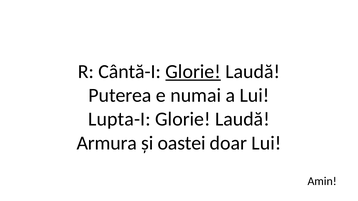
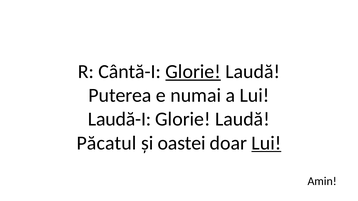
Lupta-I: Lupta-I -> Laudă-I (119, 119)
Armura: Armura -> Păcatul (107, 143)
Lui underline: none -> present (266, 143)
